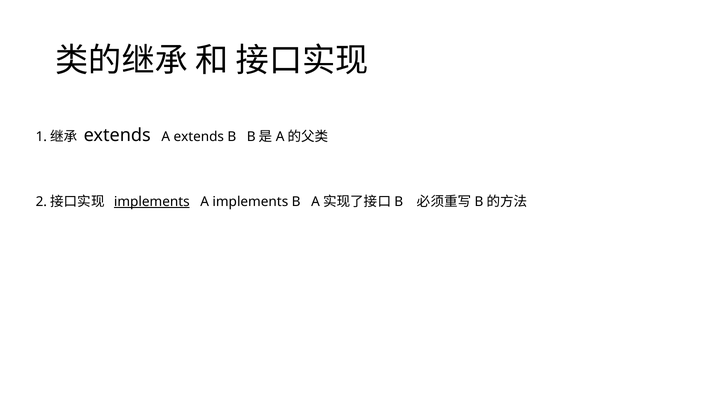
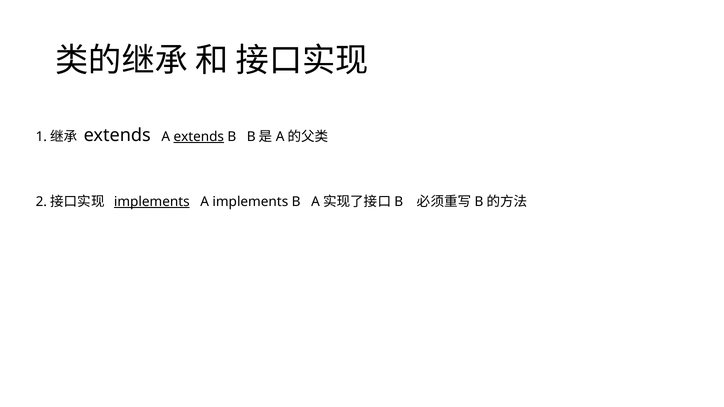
extends underline: none -> present (199, 137)
